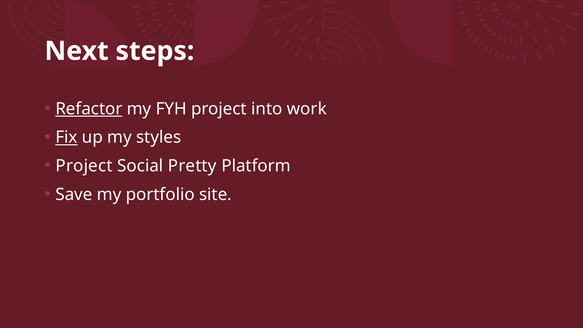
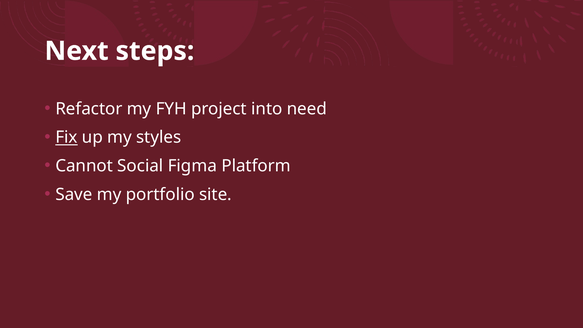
Refactor underline: present -> none (89, 109)
work: work -> need (307, 109)
Project: Project -> Cannot (84, 166)
Pretty: Pretty -> Figma (192, 166)
